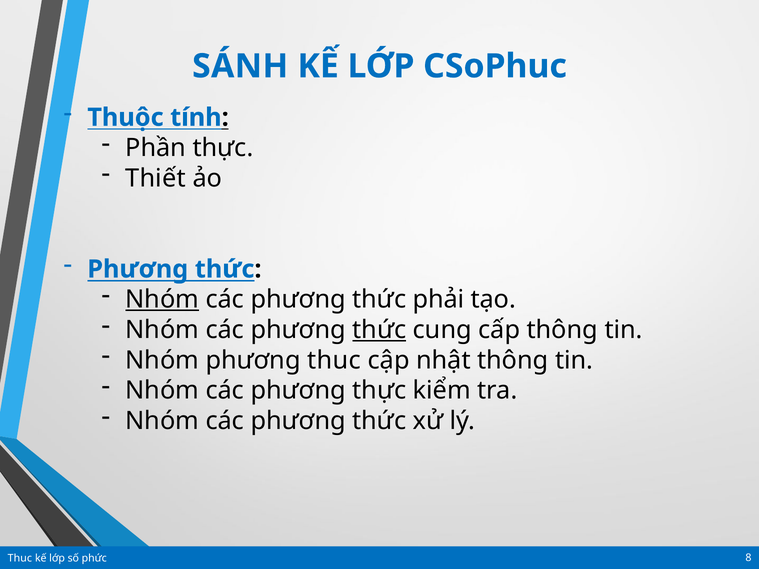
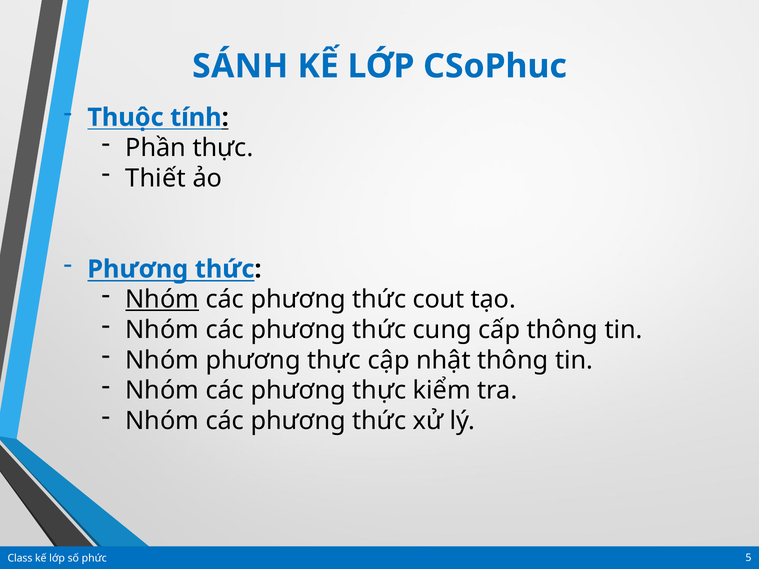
phải: phải -> cout (439, 300)
thức underline: present -> none (379, 330)
Nhóm phương thuc: thuc -> thực (334, 360)
Thuc: Thuc -> Class (20, 559)
8: 8 -> 5 (748, 558)
